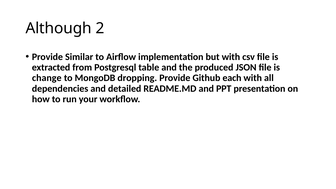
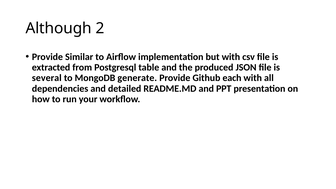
change: change -> several (47, 78)
dropping: dropping -> generate (137, 78)
